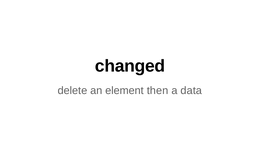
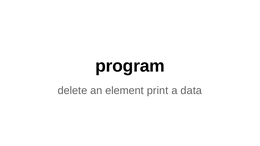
changed: changed -> program (130, 66)
then: then -> print (158, 91)
